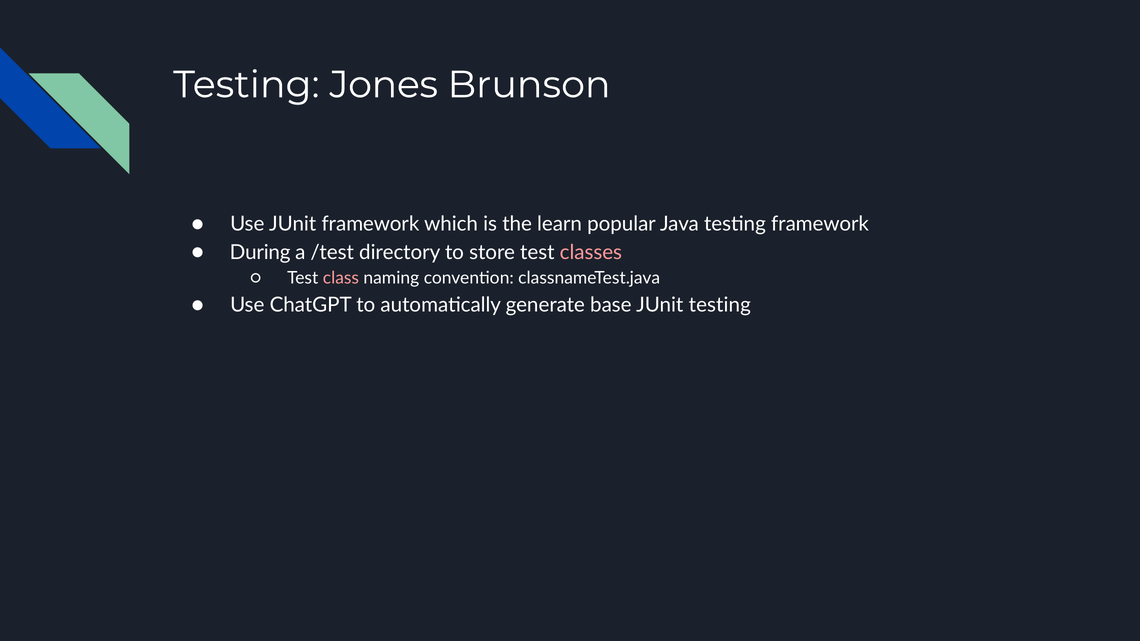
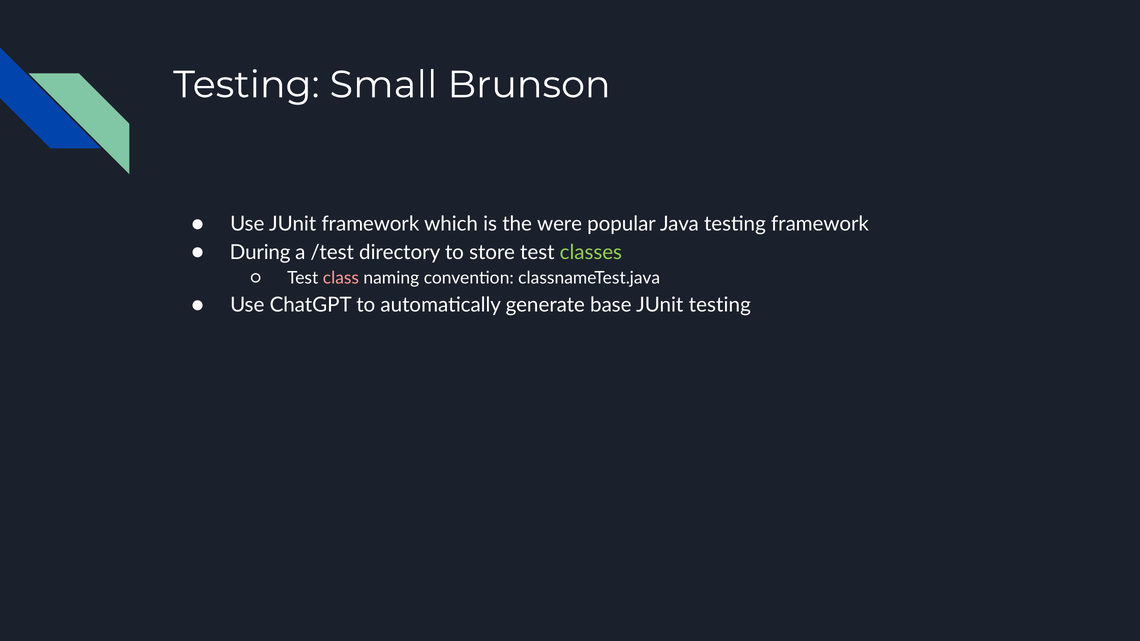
Jones: Jones -> Small (383, 85)
learn: learn -> were (560, 224)
classes colour: pink -> light green (591, 252)
